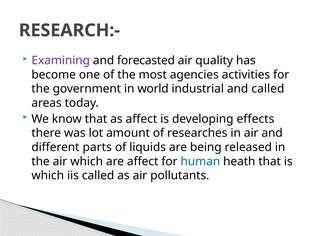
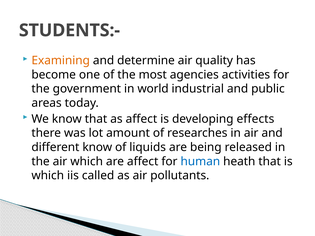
RESEARCH:-: RESEARCH:- -> STUDENTS:- (69, 30)
Examining colour: purple -> orange (61, 61)
forecasted: forecasted -> determine (146, 61)
and called: called -> public (268, 89)
different parts: parts -> know (97, 147)
